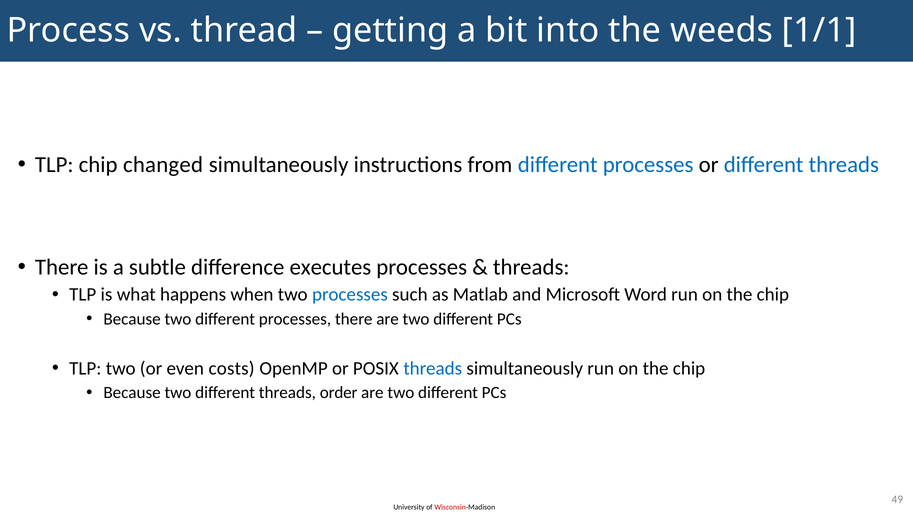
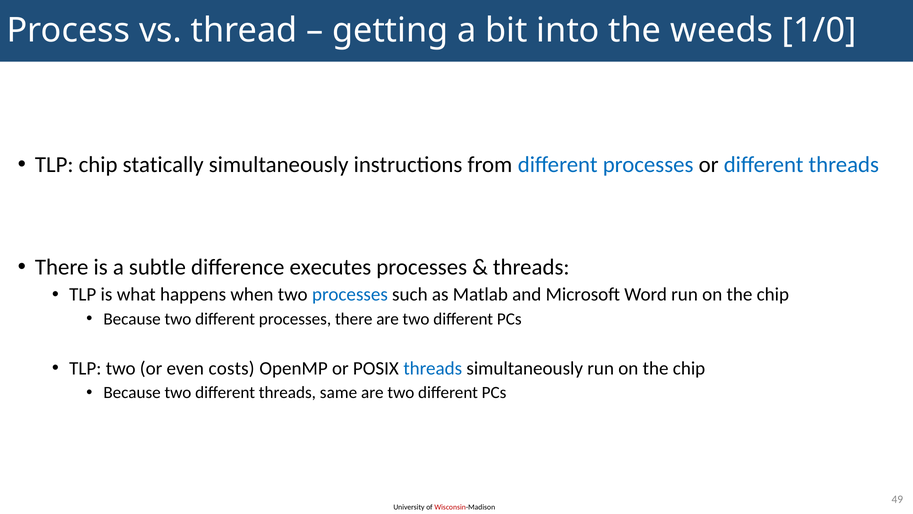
1/1: 1/1 -> 1/0 (819, 31)
changed: changed -> statically (163, 164)
order: order -> same (339, 392)
